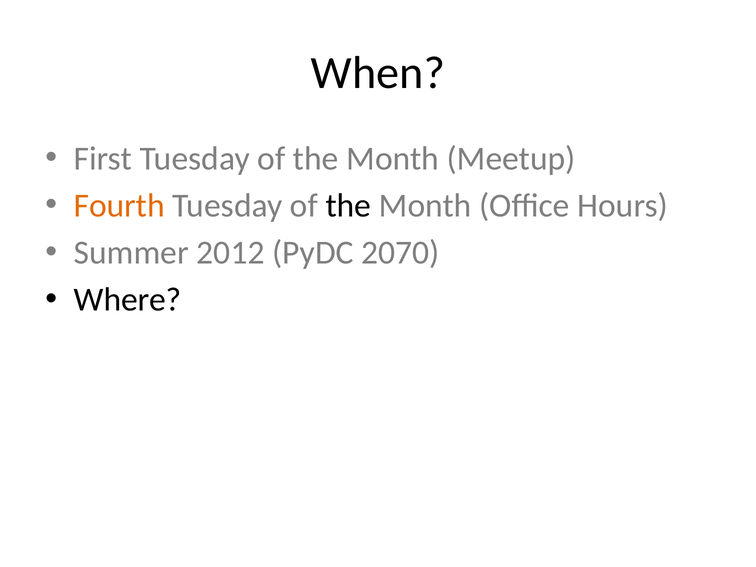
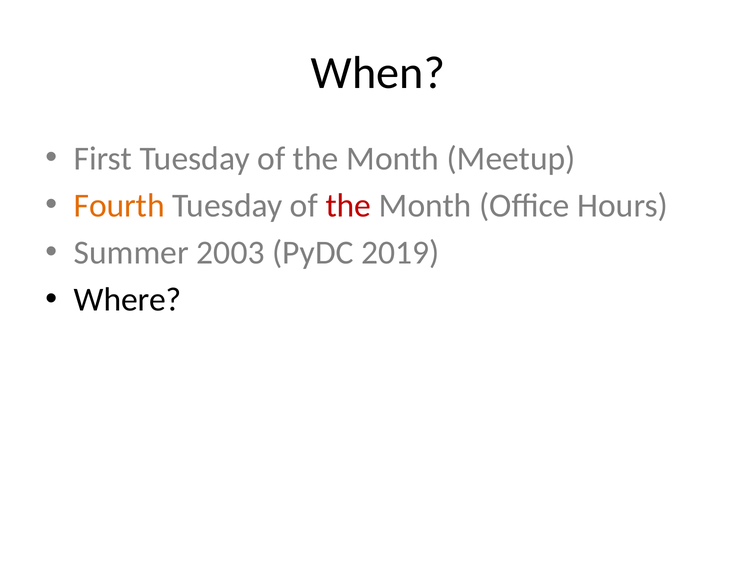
the colour: black -> red (348, 206)
2012: 2012 -> 2003 (231, 253)
2070: 2070 -> 2019 (400, 253)
